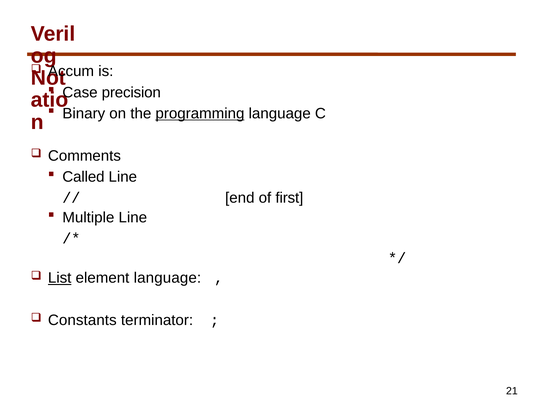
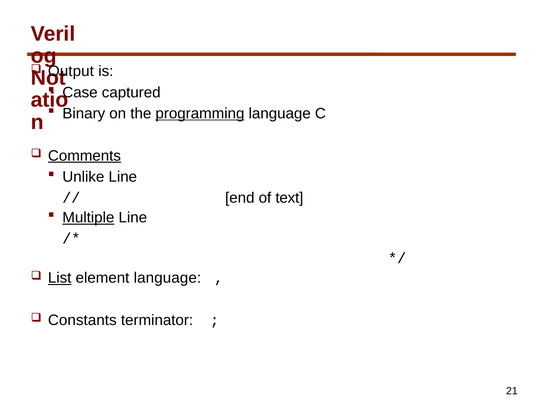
Accum: Accum -> Output (71, 71)
precision: precision -> captured (131, 92)
Comments underline: none -> present (84, 156)
Called: Called -> Unlike (83, 177)
first: first -> text (289, 198)
Multiple underline: none -> present (88, 218)
